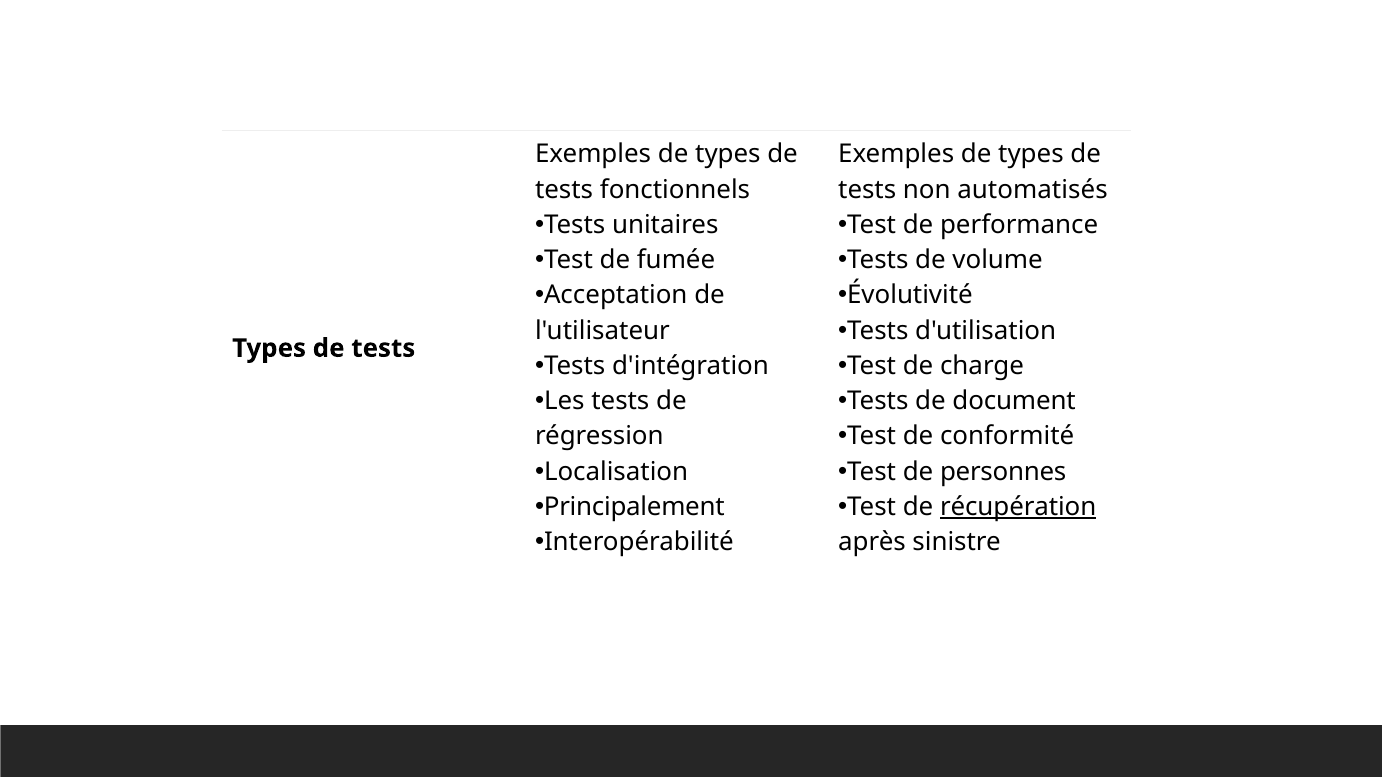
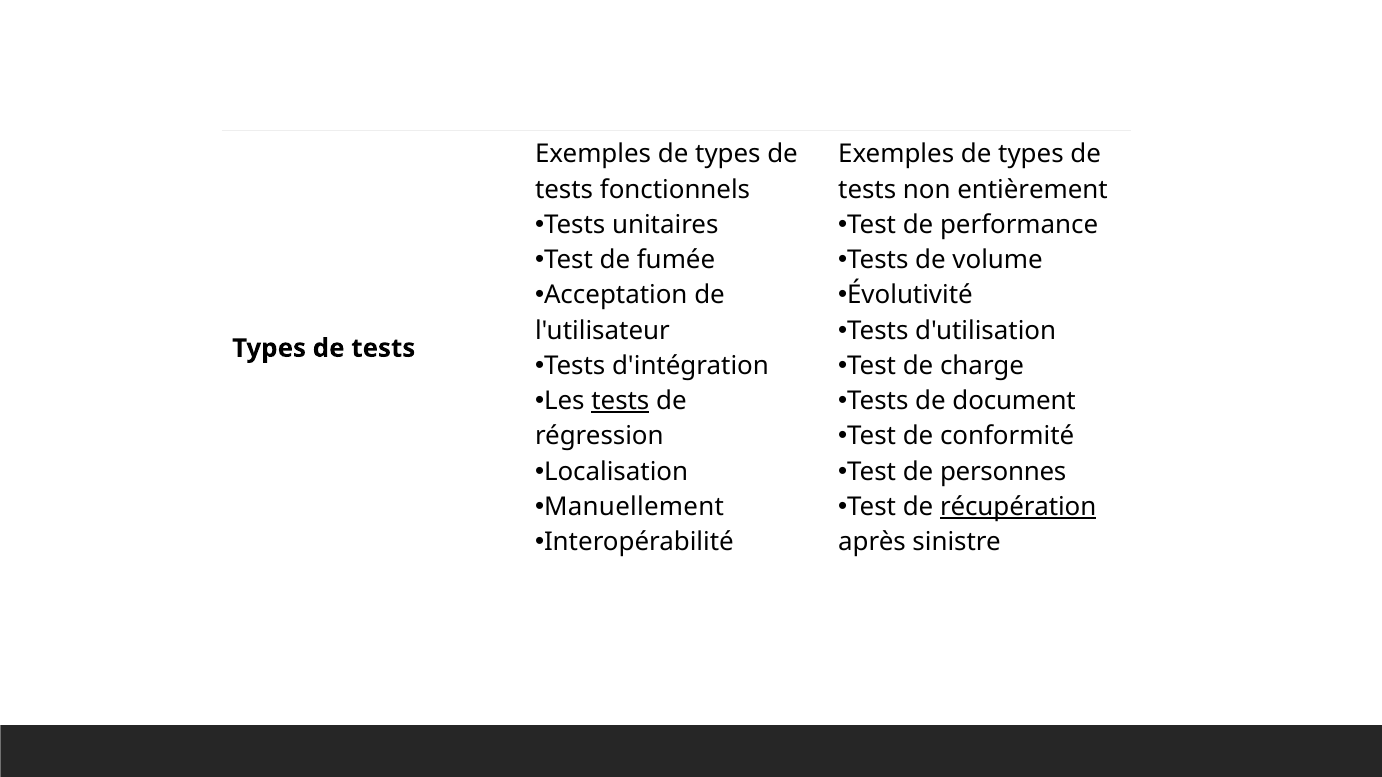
automatisés: automatisés -> entièrement (1033, 190)
tests underline: none -> present (620, 401)
Principalement: Principalement -> Manuellement (634, 507)
